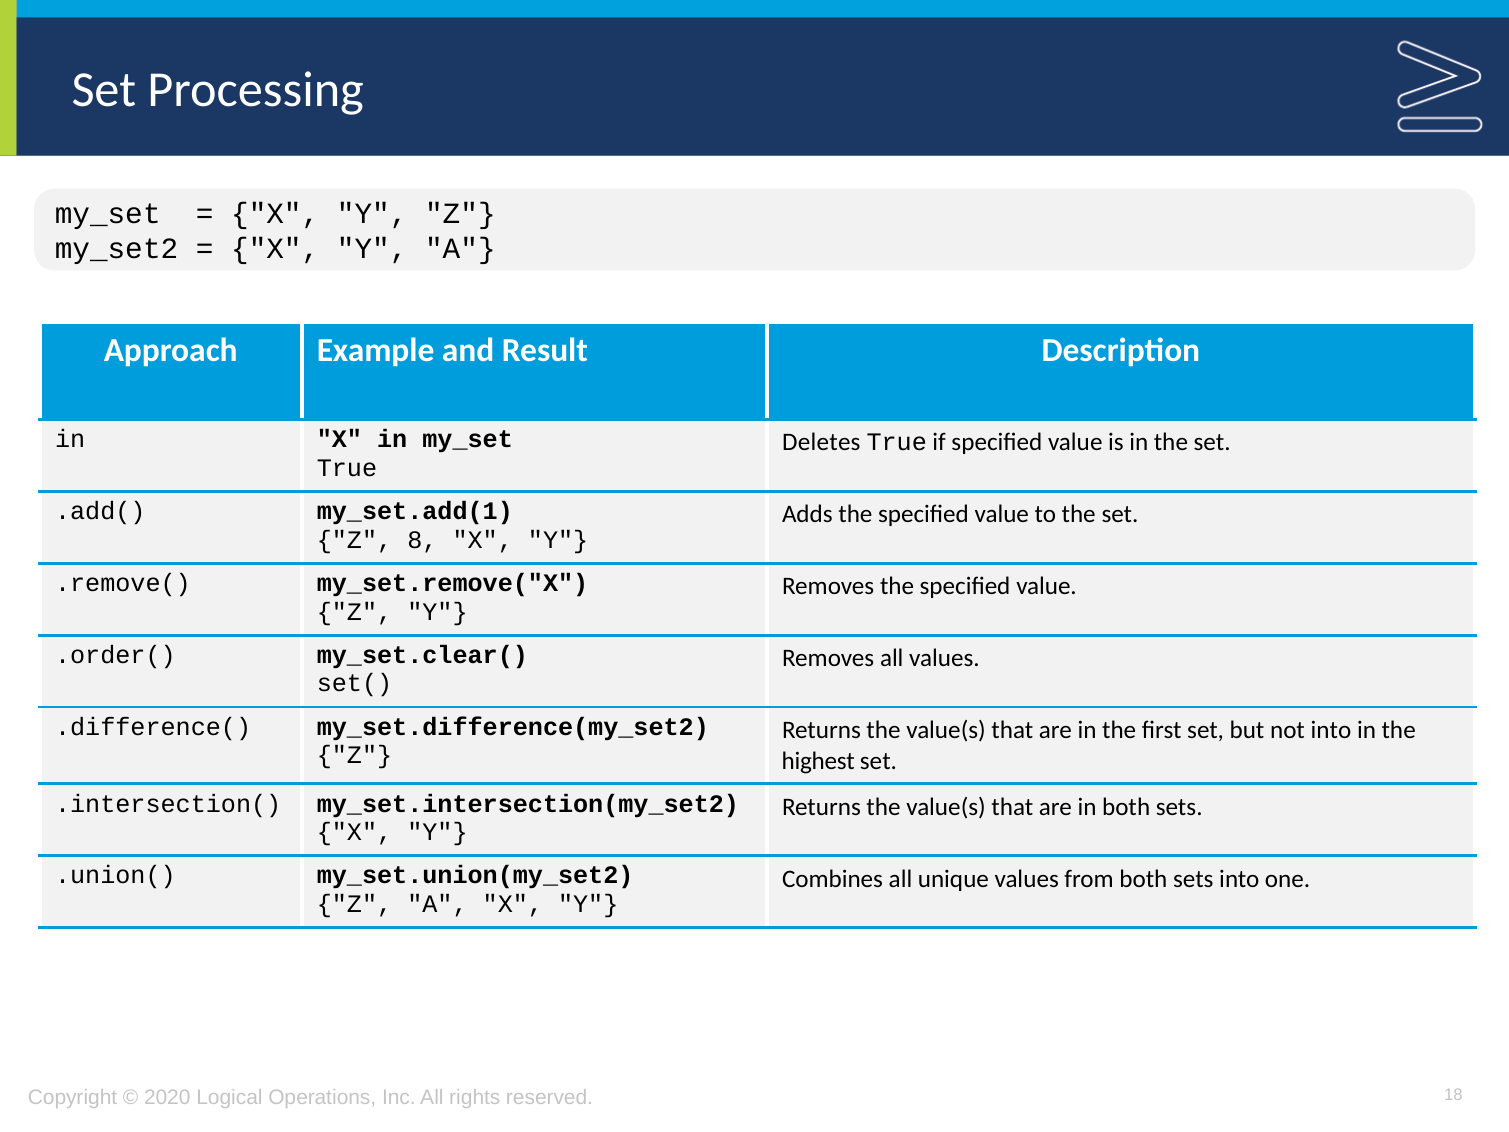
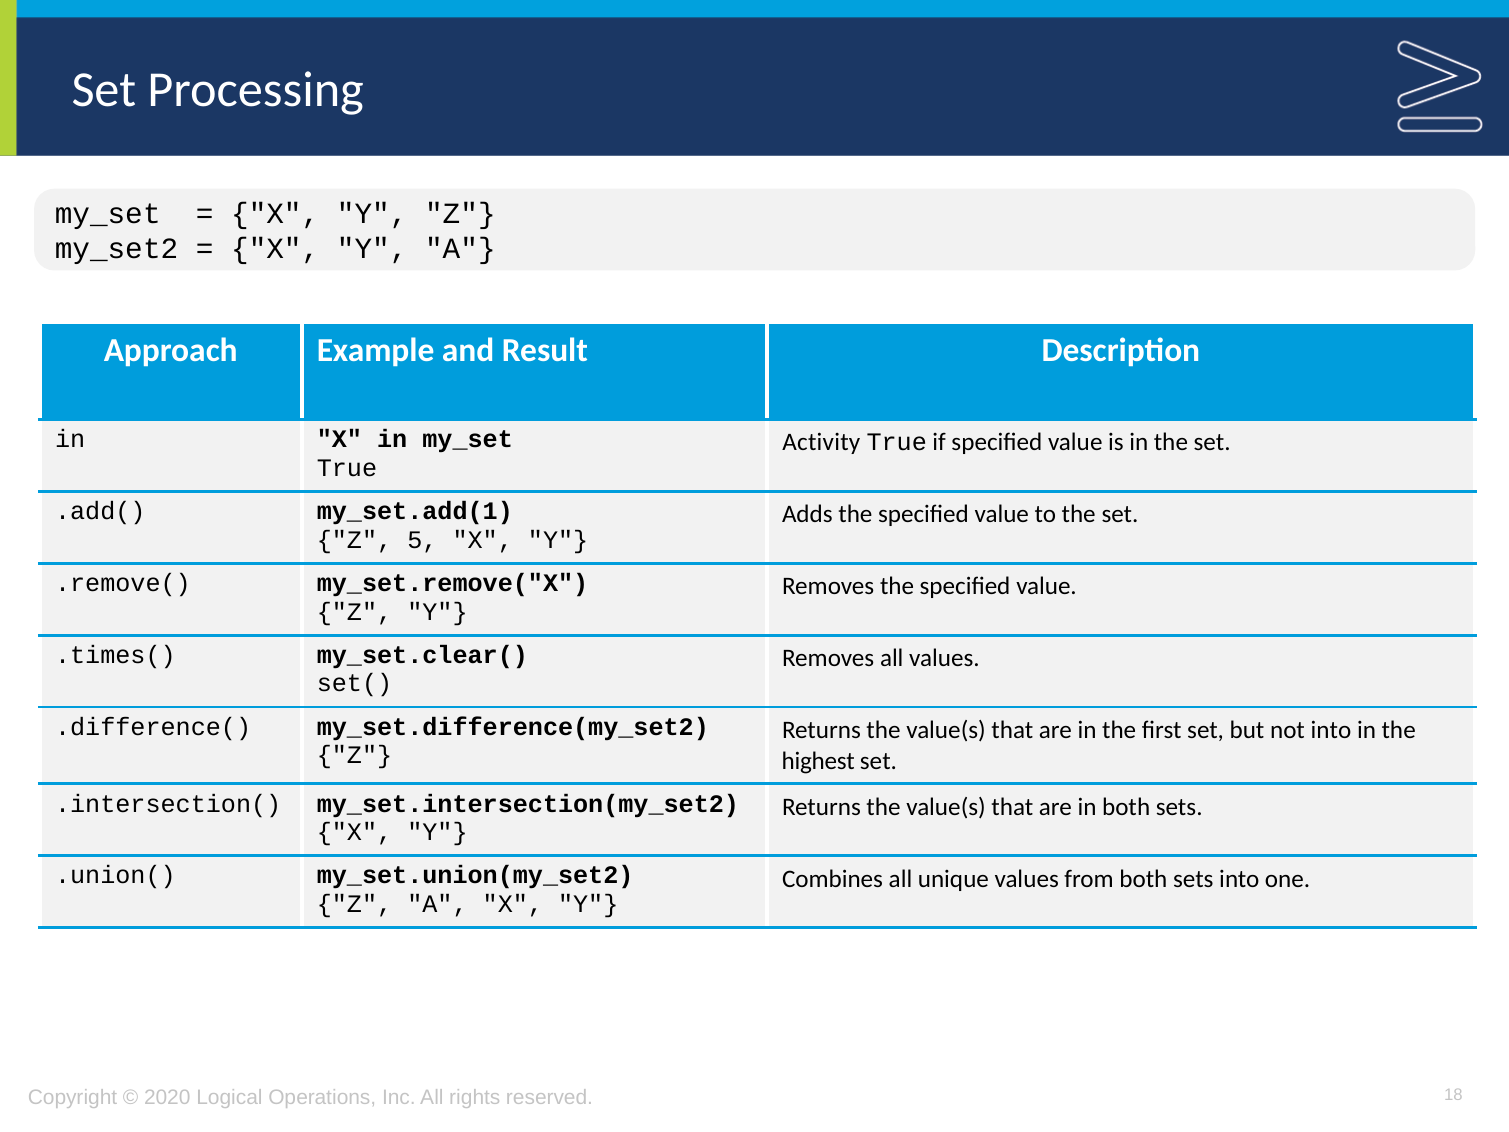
Deletes: Deletes -> Activity (821, 442)
8: 8 -> 5 (422, 540)
.order(: .order( -> .times( (115, 655)
